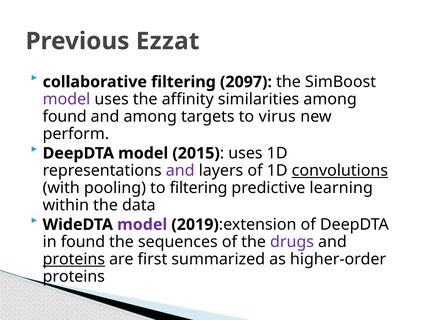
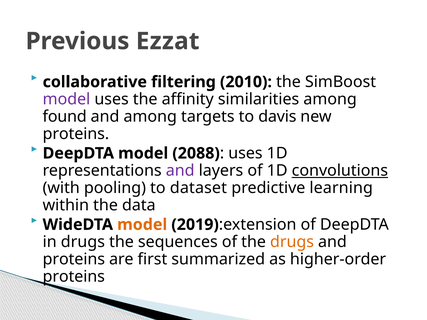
2097: 2097 -> 2010 (246, 82)
virus: virus -> davis (277, 117)
perform: perform -> proteins (76, 134)
2015: 2015 -> 2088 (196, 153)
to filtering: filtering -> dataset (198, 188)
model colour: purple -> orange (142, 225)
in found: found -> drugs (83, 242)
drugs colour: purple -> orange (292, 242)
proteins underline: present -> none (74, 259)
